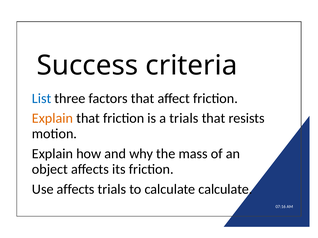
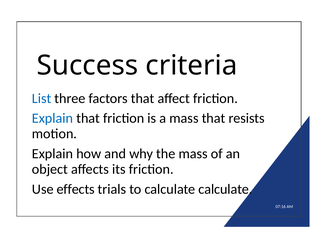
Explain colour: orange -> blue (53, 119)
a trials: trials -> mass (184, 119)
Use affects: affects -> effects (76, 190)
